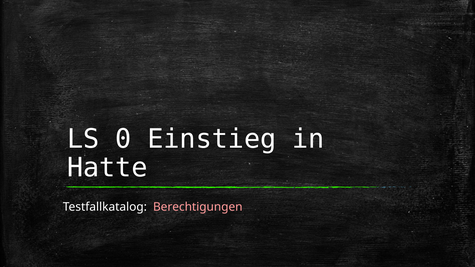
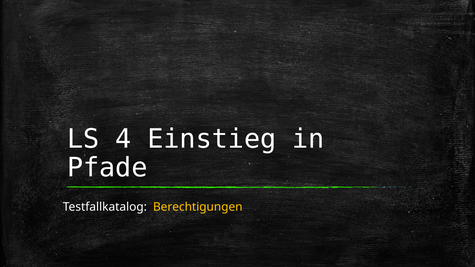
0: 0 -> 4 (123, 139)
Hatte: Hatte -> Pfade (107, 168)
Berechtigungen colour: pink -> yellow (198, 207)
